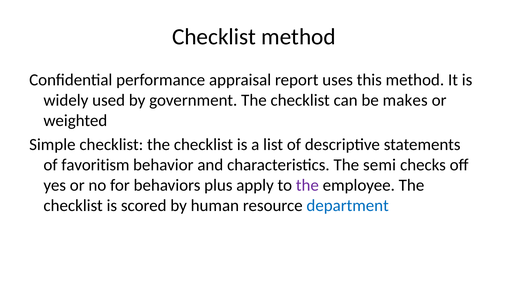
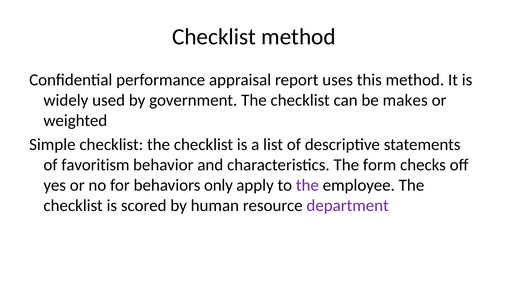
semi: semi -> form (380, 165)
plus: plus -> only (218, 185)
department colour: blue -> purple (348, 205)
